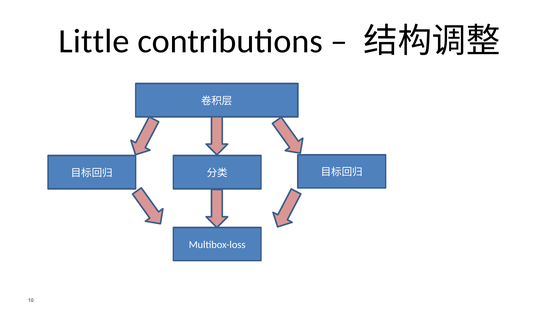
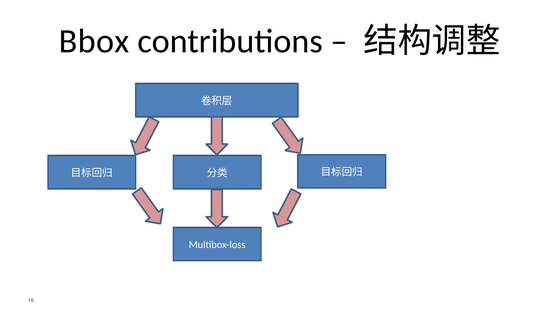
Little: Little -> Bbox (94, 41)
